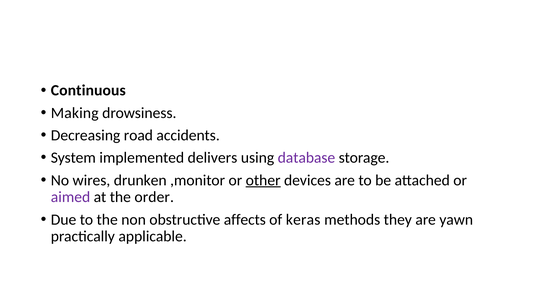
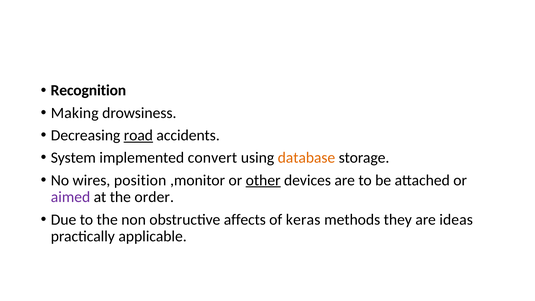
Continuous: Continuous -> Recognition (88, 90)
road underline: none -> present (138, 135)
delivers: delivers -> convert (212, 158)
database colour: purple -> orange (306, 158)
drunken: drunken -> position (140, 180)
yawn: yawn -> ideas (456, 219)
